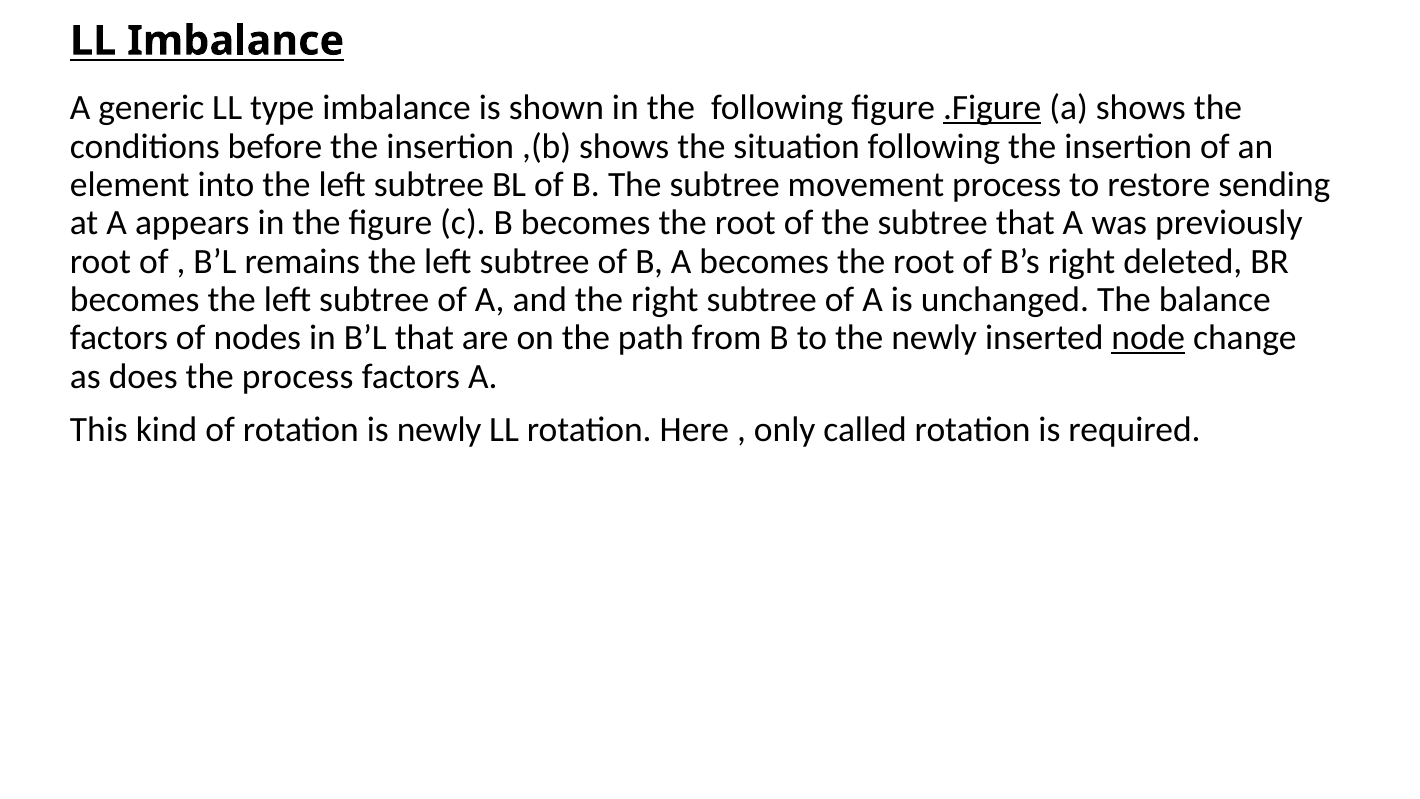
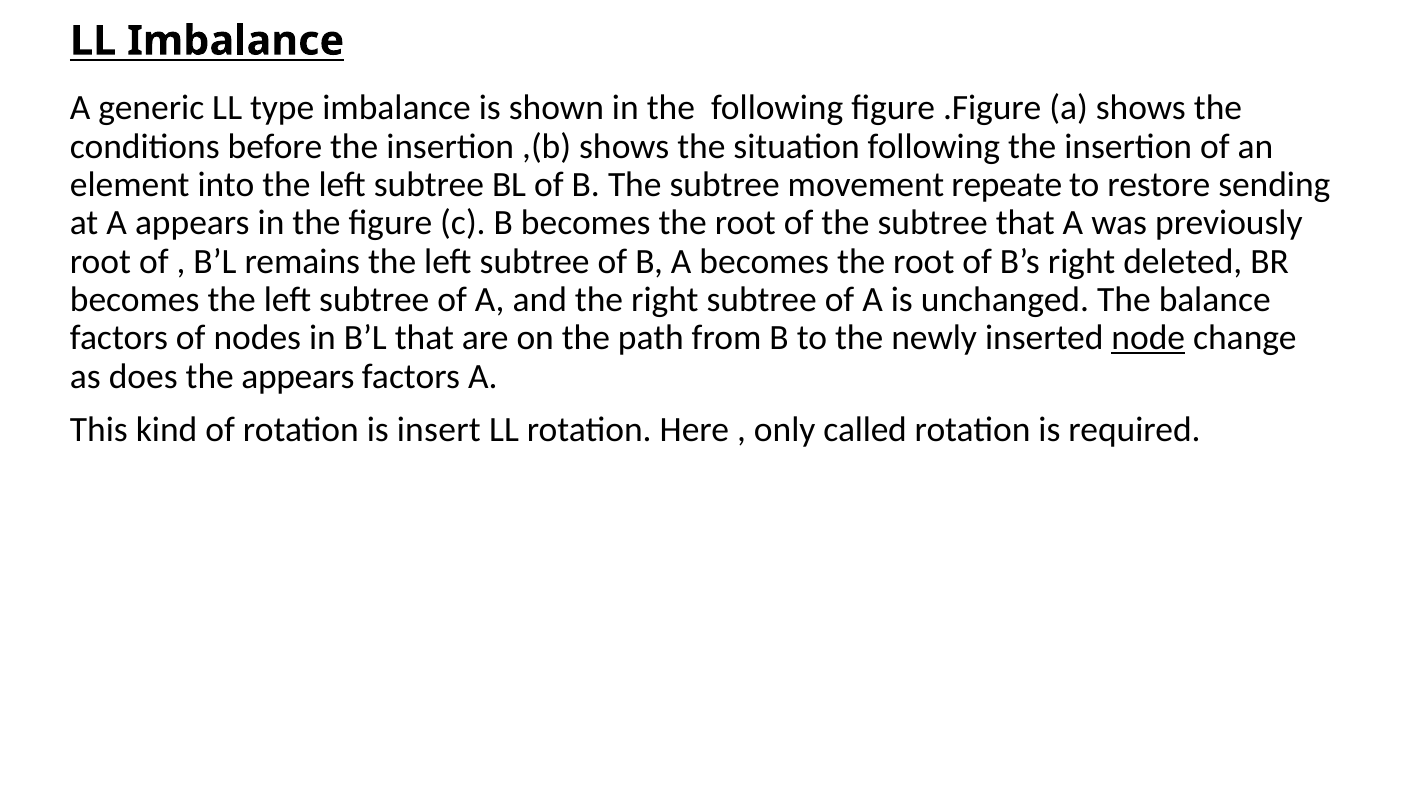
.Figure underline: present -> none (992, 108)
movement process: process -> repeate (1007, 185)
the process: process -> appears (298, 376)
is newly: newly -> insert (439, 429)
